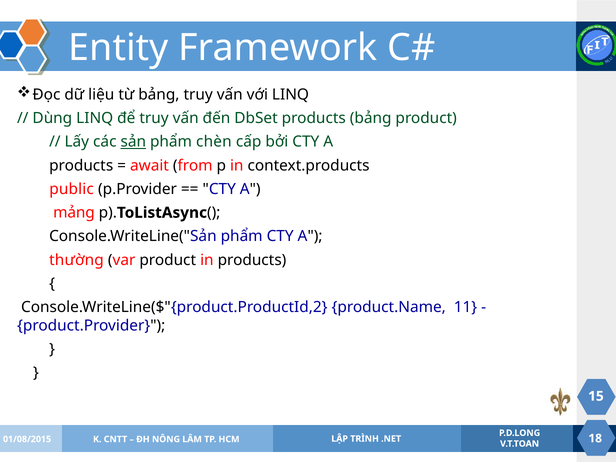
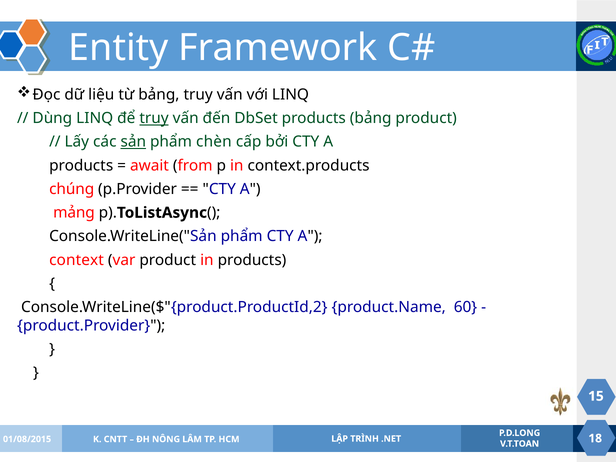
truy underline: none -> present (154, 118)
public: public -> chúng (72, 189)
thường: thường -> context (77, 260)
11: 11 -> 60 (466, 307)
